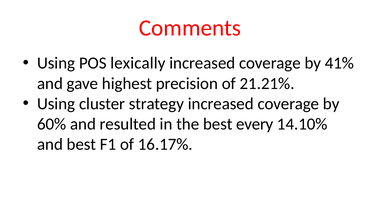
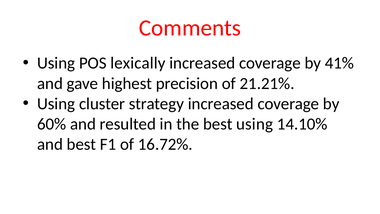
best every: every -> using (255, 124)
16.17%: 16.17% -> 16.72% (165, 144)
